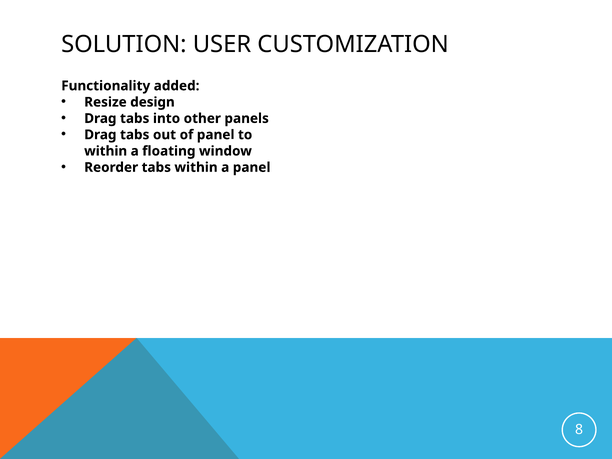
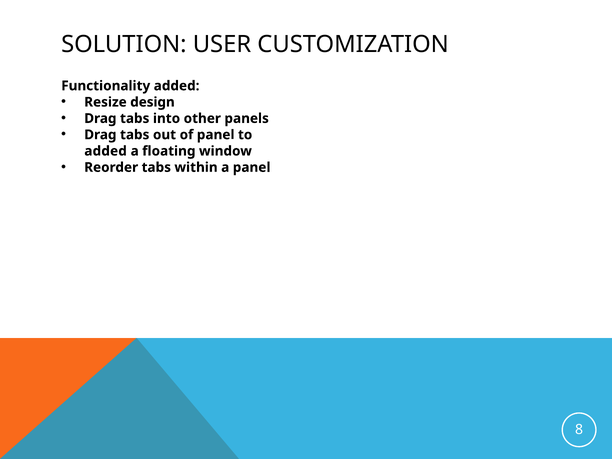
within: within -> added (106, 151)
